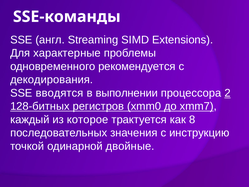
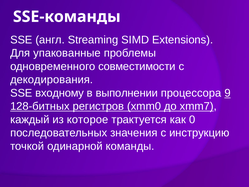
характерные: характерные -> упакованные (67, 53)
рекомендуется: рекомендуется -> совместимости (137, 66)
вводятся: вводятся -> входному (60, 93)
2: 2 -> 9 (228, 93)
8: 8 -> 0 (192, 119)
двойные: двойные -> команды (130, 146)
